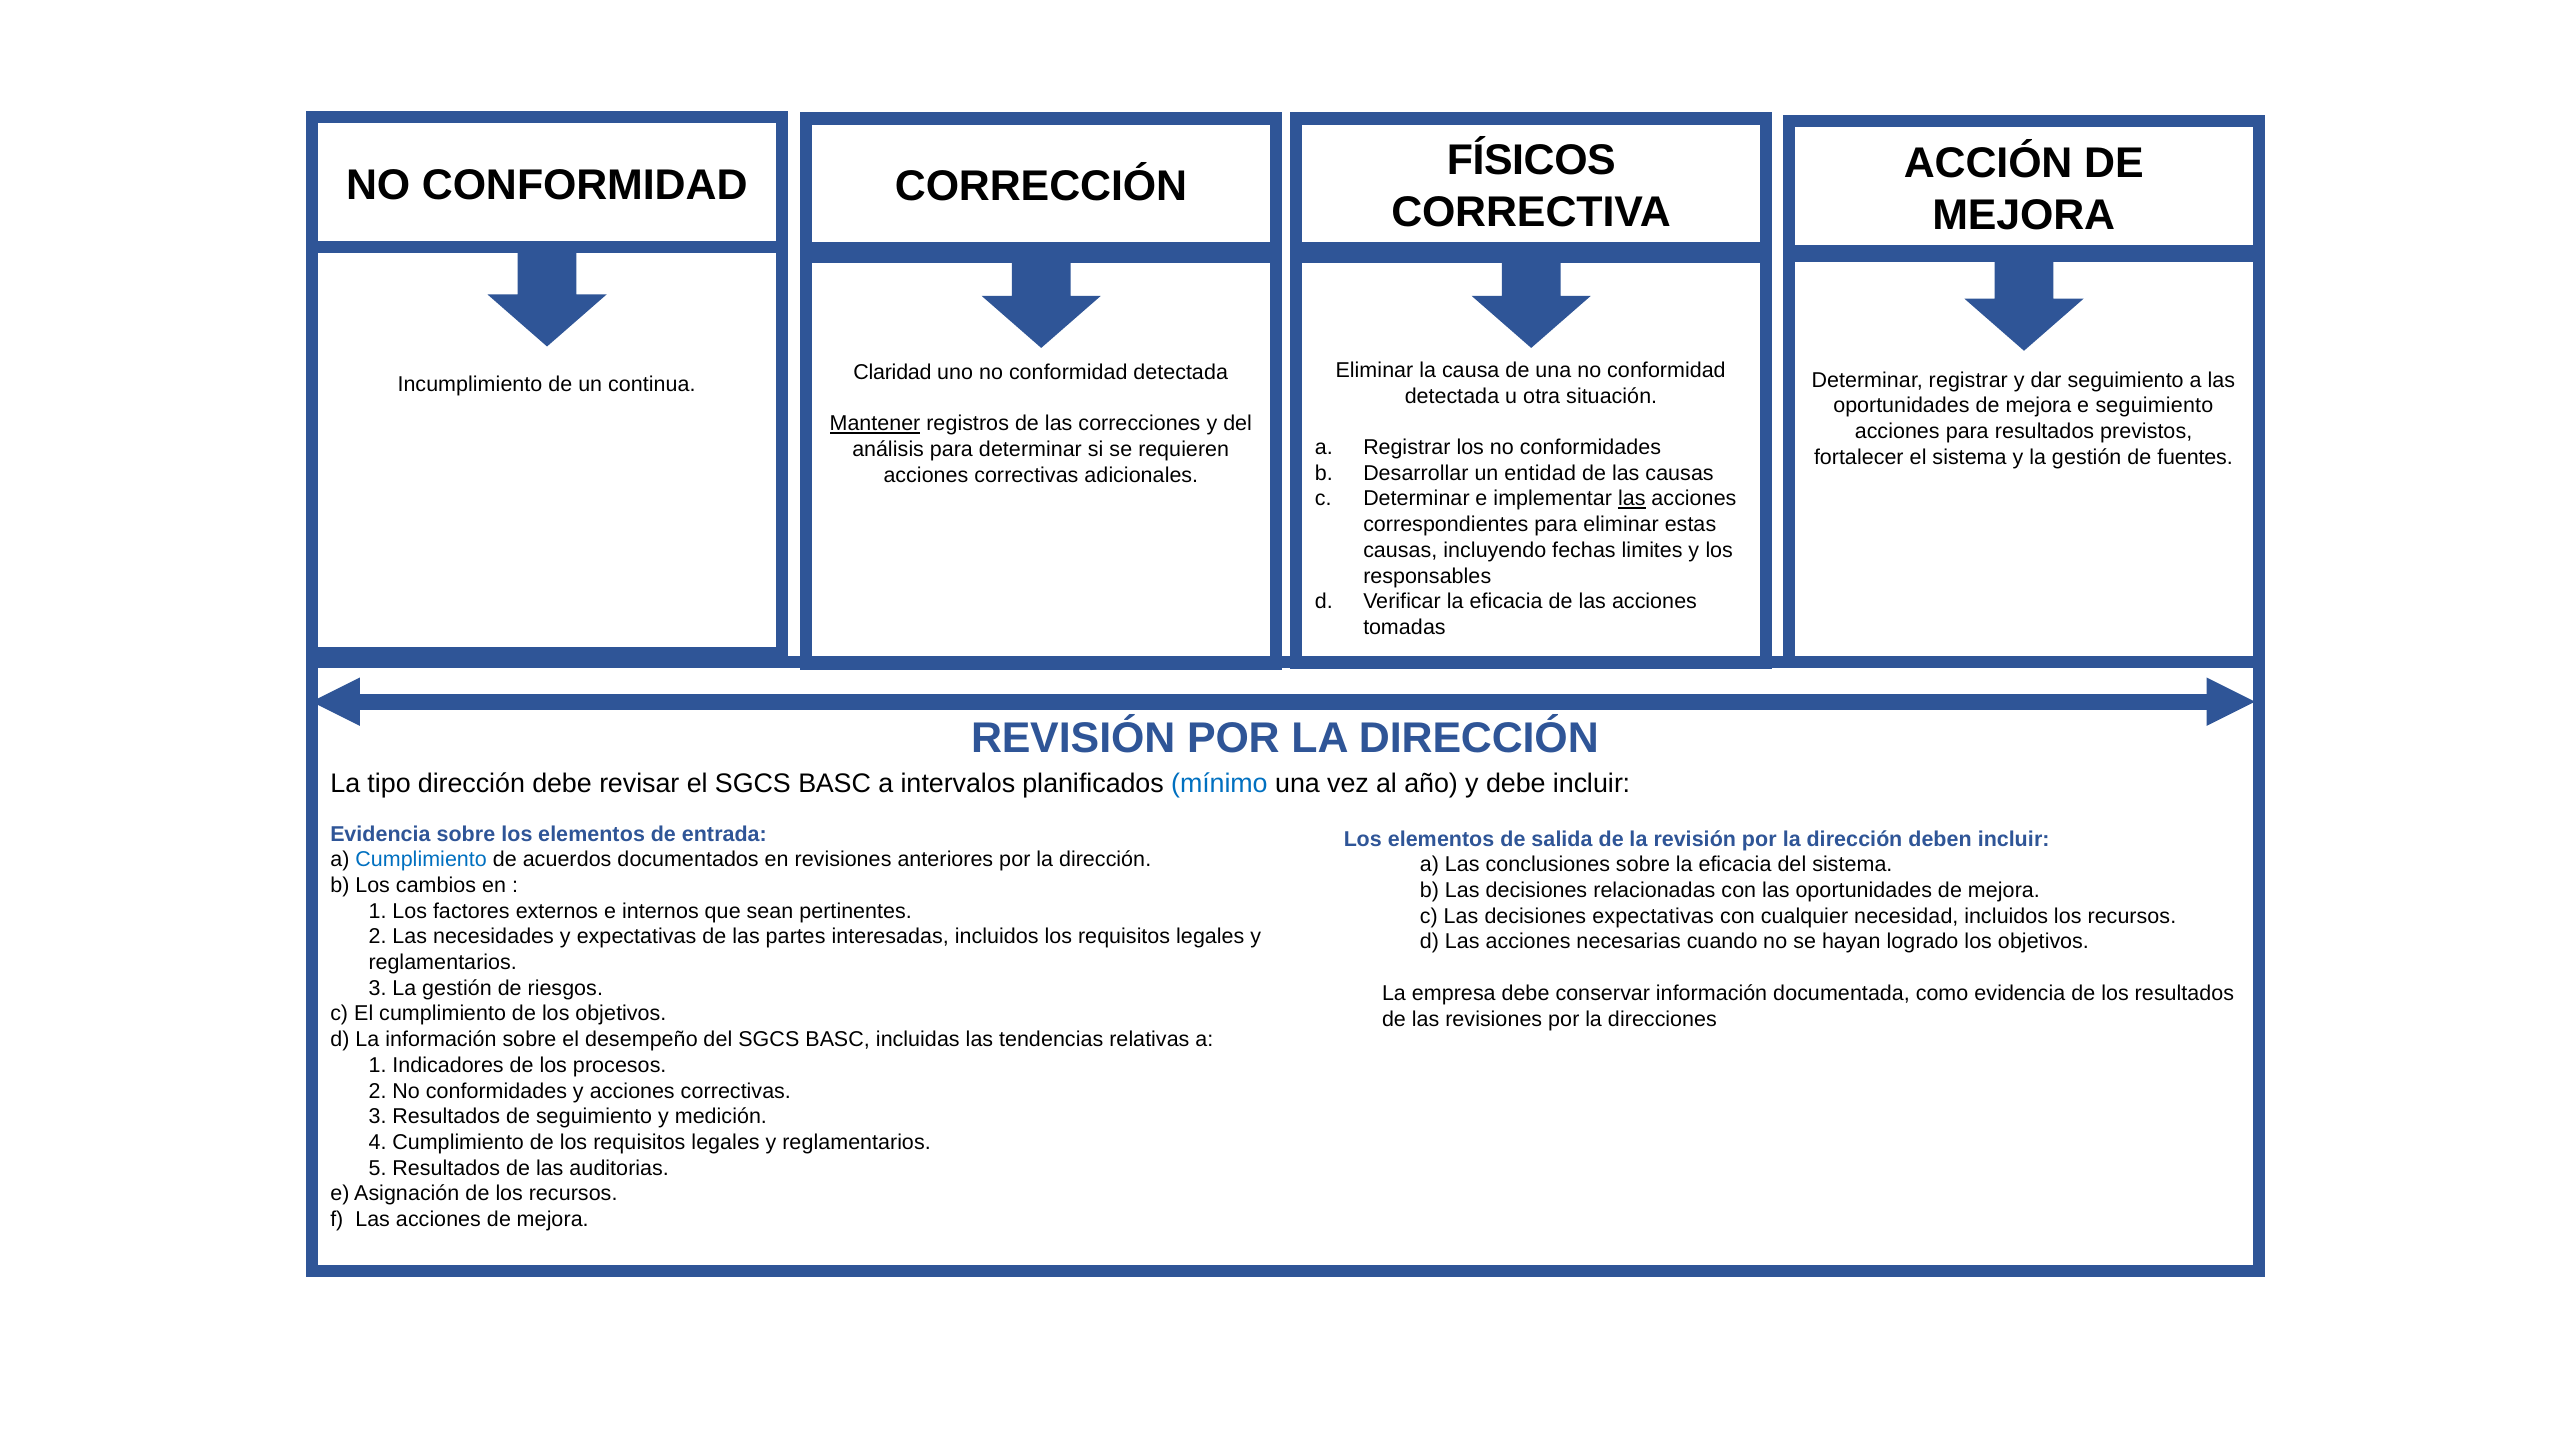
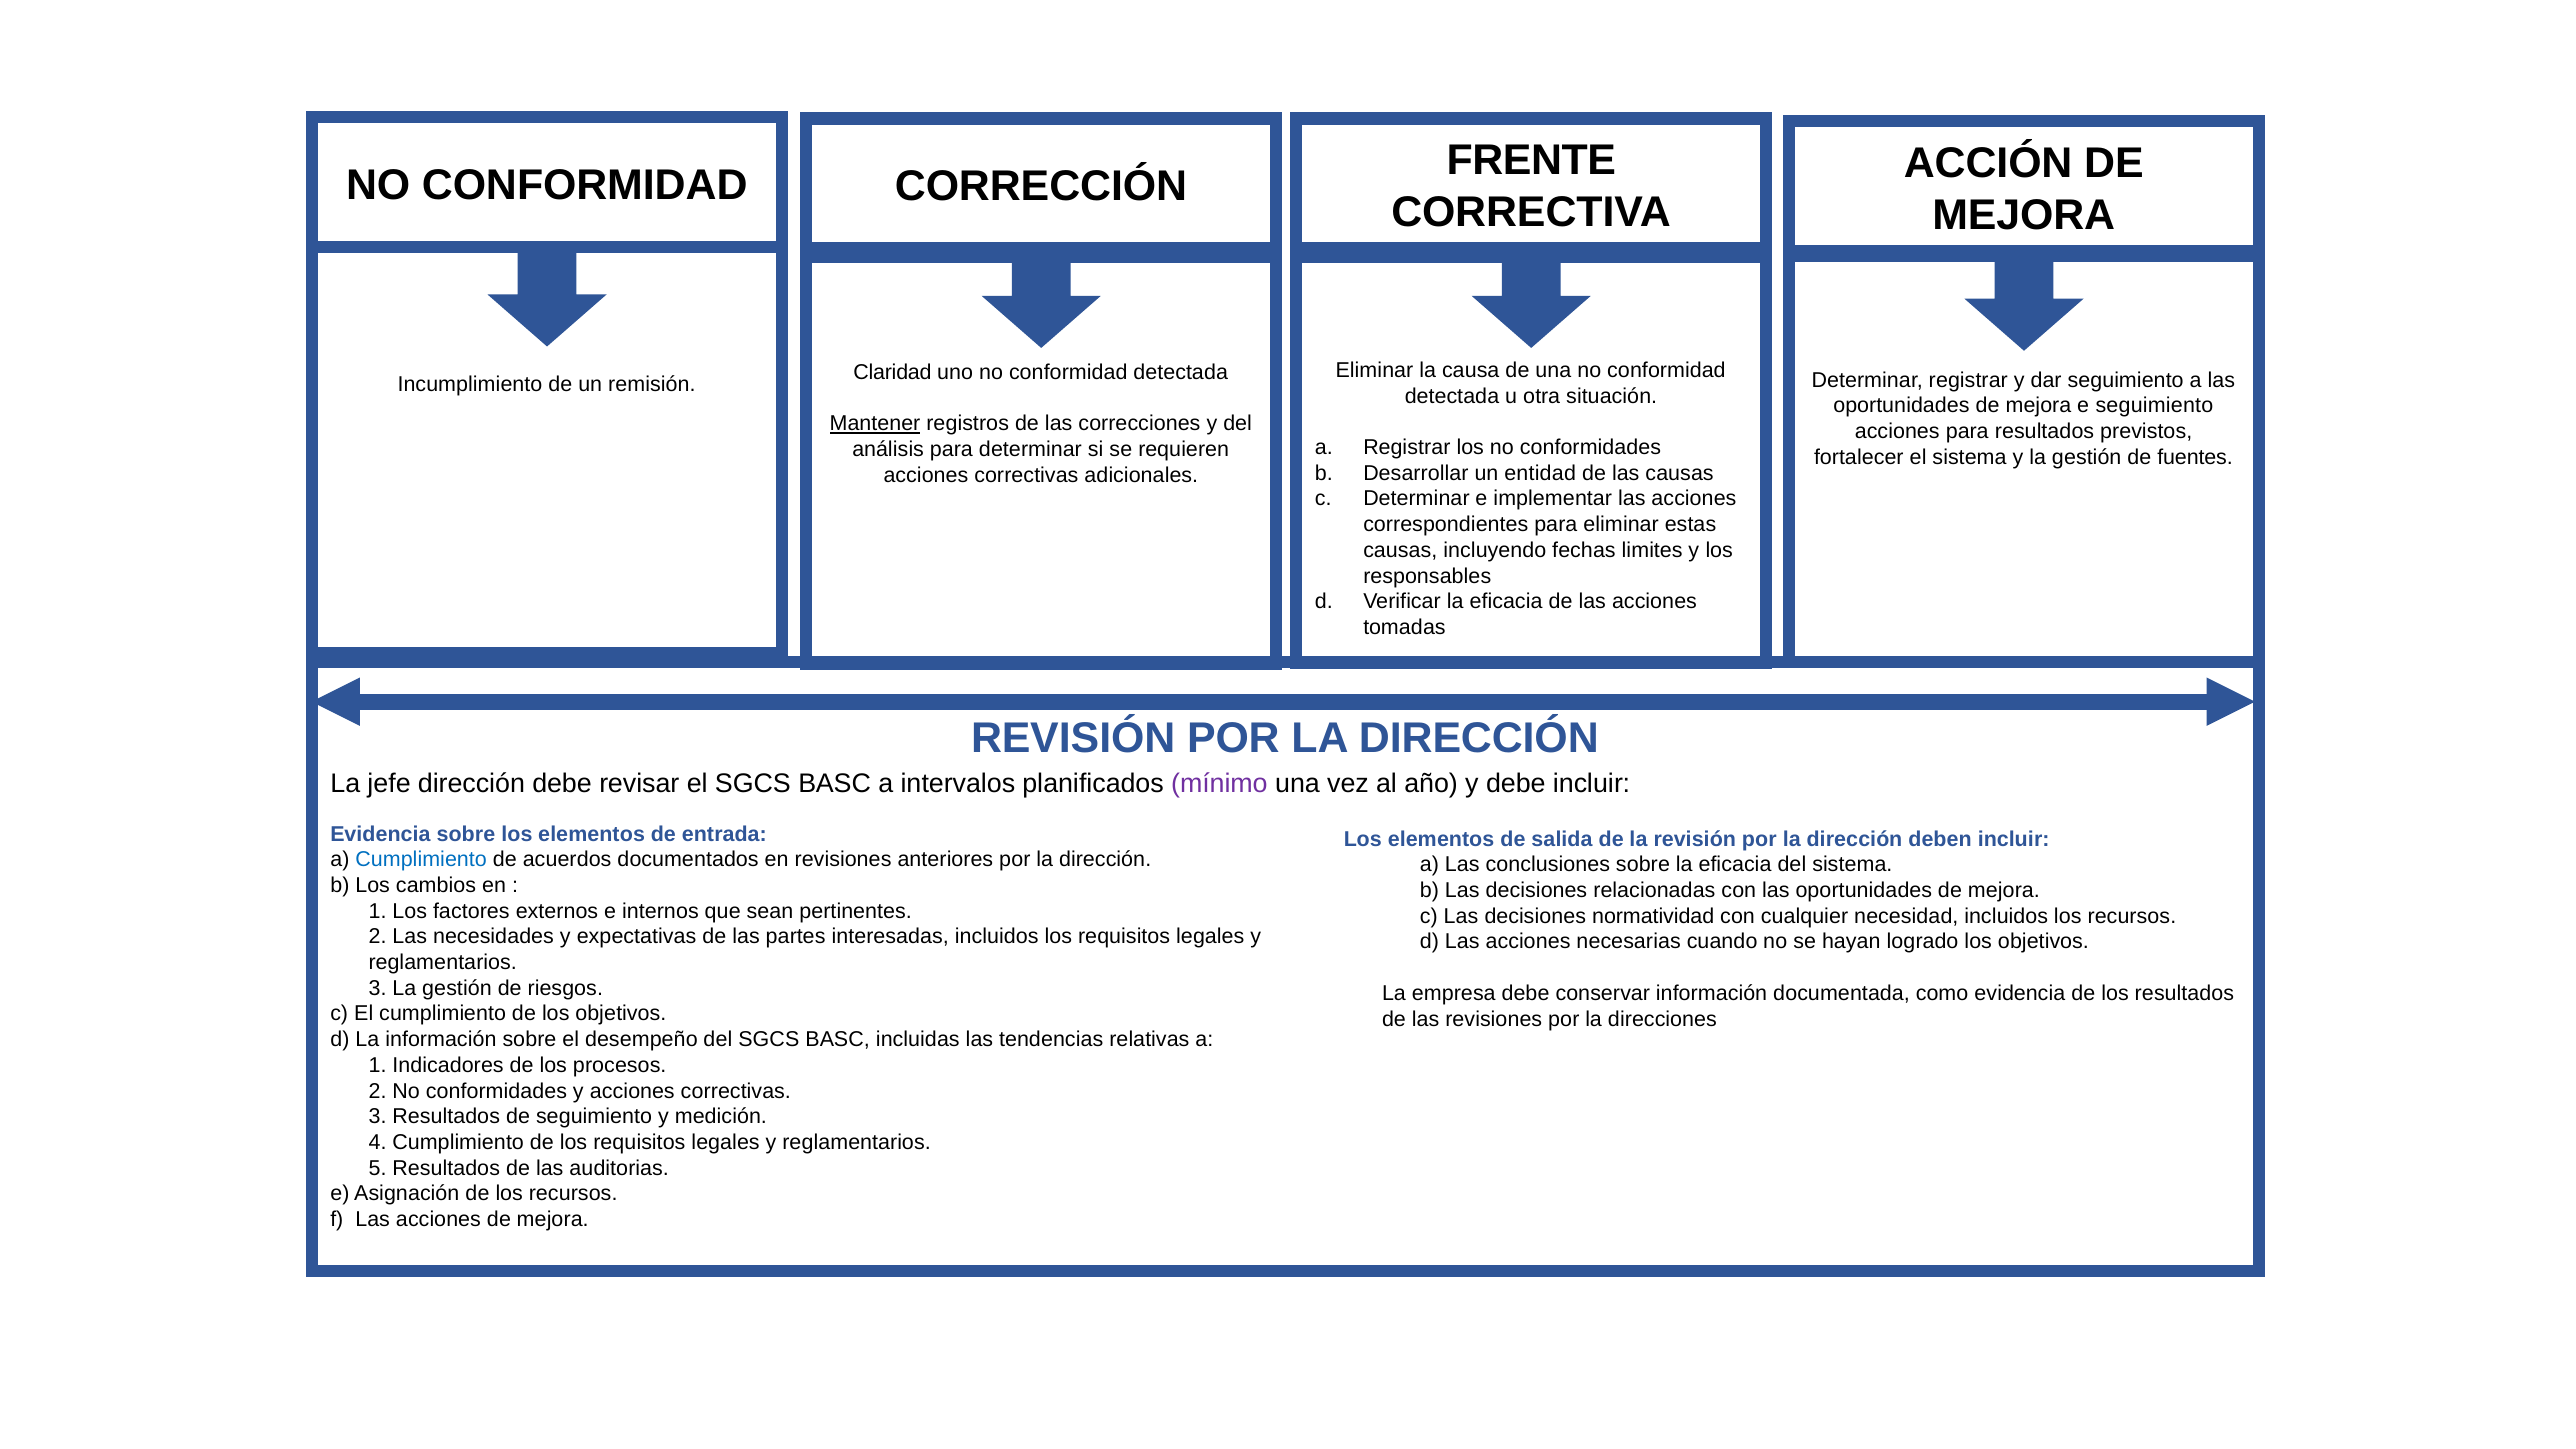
FÍSICOS: FÍSICOS -> FRENTE (1531, 161)
continua: continua -> remisión (652, 384)
las underline: present -> none (1632, 499)
tipo: tipo -> jefe (389, 784)
mínimo colour: blue -> purple (1219, 784)
decisiones expectativas: expectativas -> normatividad (1653, 916)
